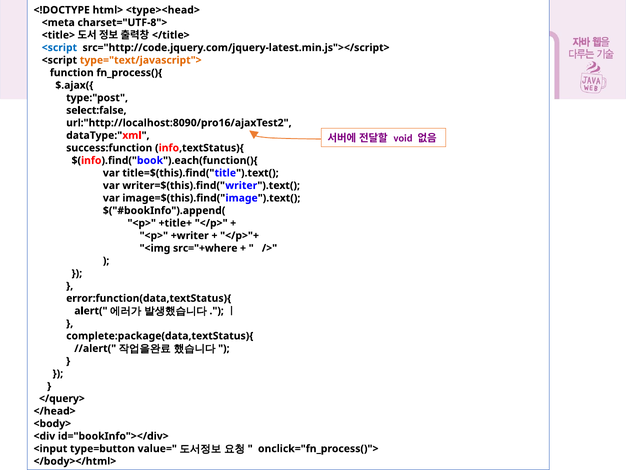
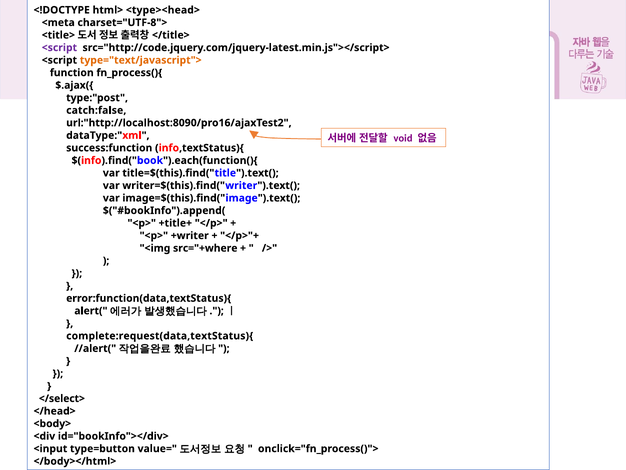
<script colour: blue -> purple (59, 48)
select:false: select:false -> catch:false (96, 110)
complete:package(data,textStatus){: complete:package(data,textStatus){ -> complete:request(data,textStatus){ (160, 336)
</query>: </query> -> </select> (62, 398)
